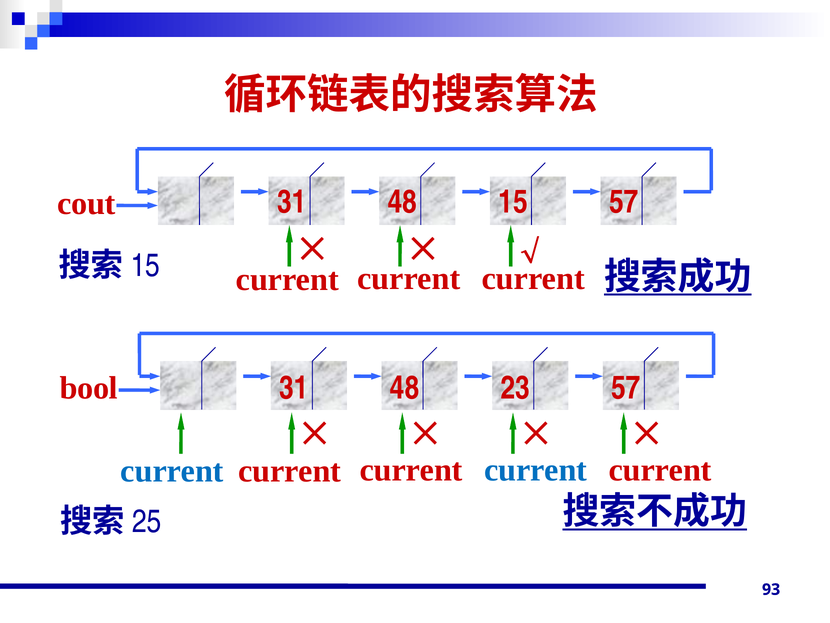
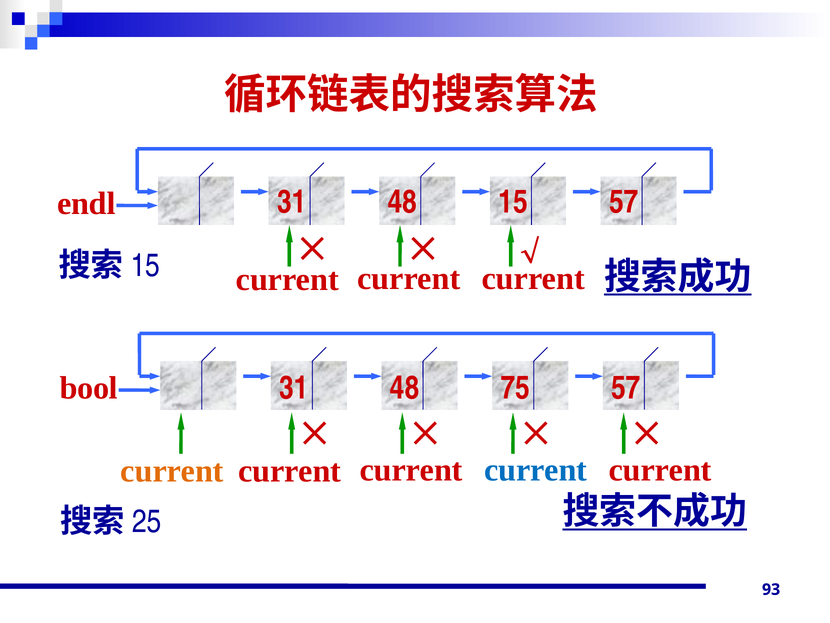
cout: cout -> endl (86, 203)
23: 23 -> 75 (515, 388)
current colour: blue -> orange (172, 471)
